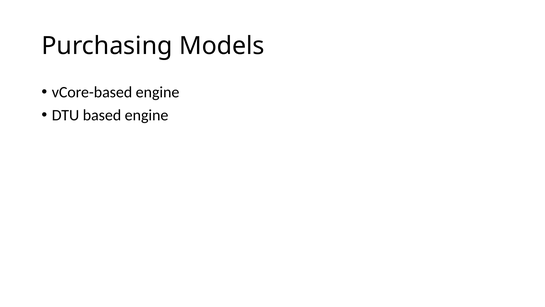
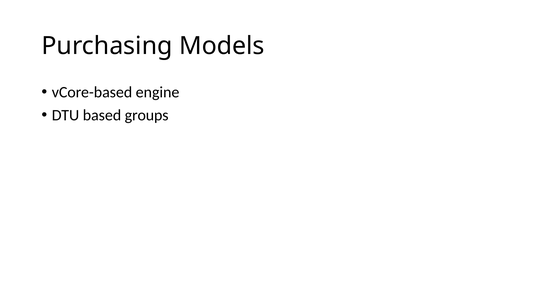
based engine: engine -> groups (147, 115)
